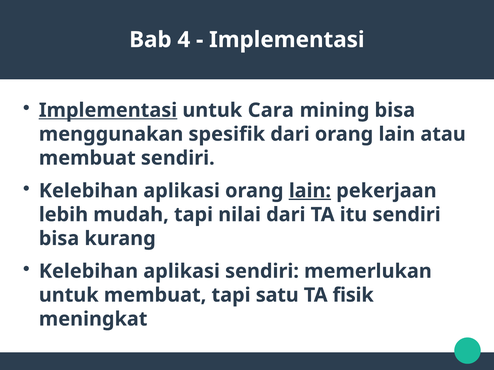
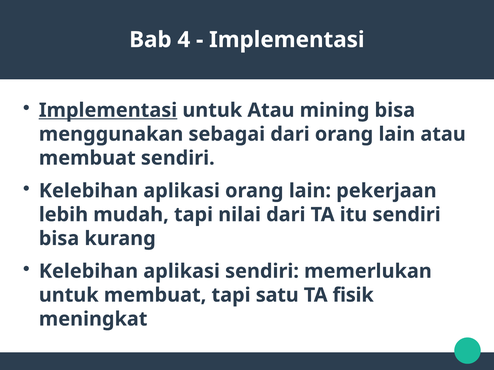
untuk Cara: Cara -> Atau (271, 110)
spesifik: spesifik -> sebagai (227, 134)
lain underline: present -> none (310, 191)
